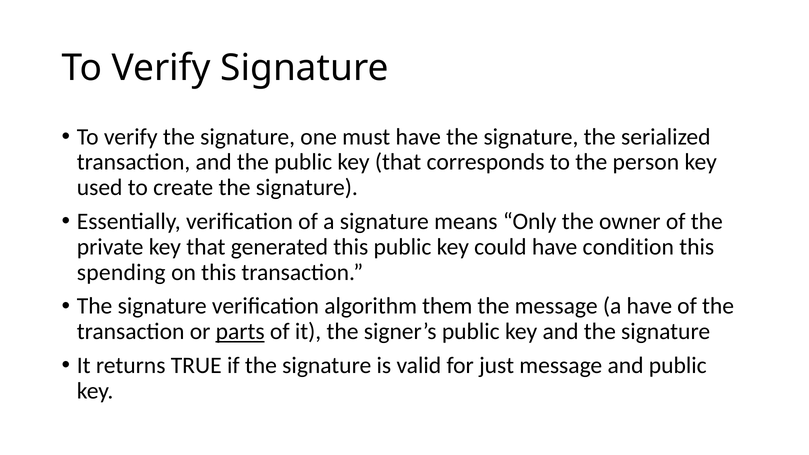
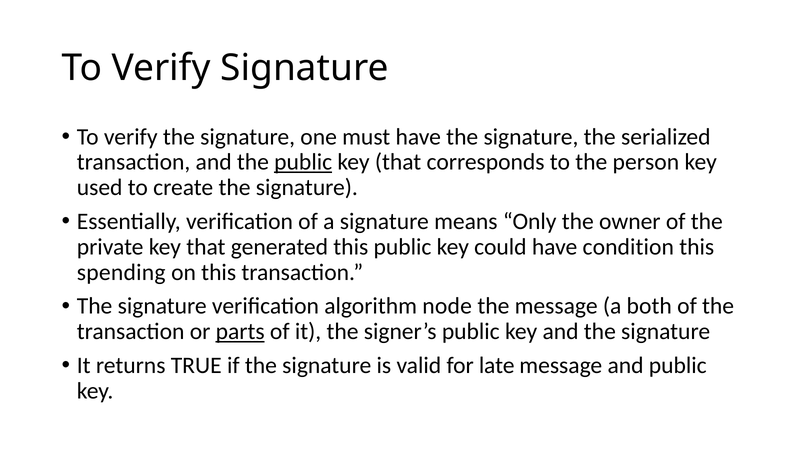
public underline: none -> present (303, 162)
them: them -> node (447, 306)
a have: have -> both (649, 306)
just: just -> late (497, 366)
